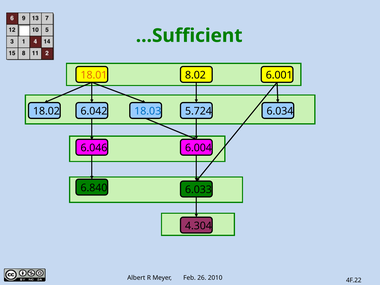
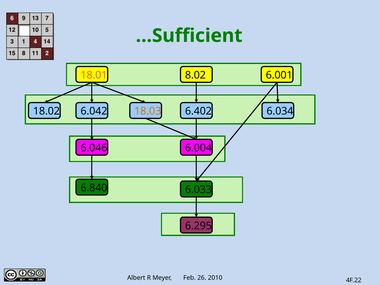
18.03 colour: blue -> orange (148, 111)
5.724: 5.724 -> 6.402 (199, 111)
4.304: 4.304 -> 6.295 (199, 226)
